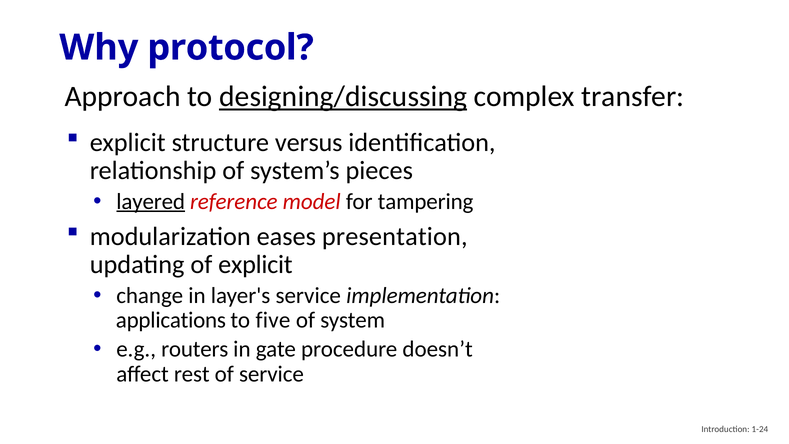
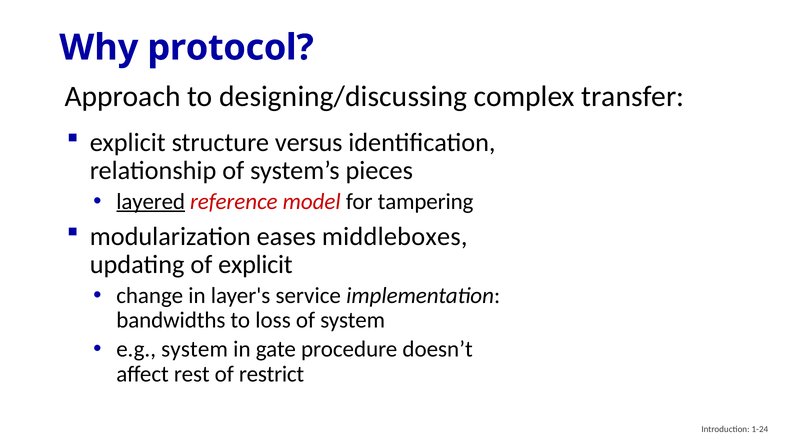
designing/discussing underline: present -> none (343, 97)
presentation: presentation -> middleboxes (395, 236)
applications: applications -> bandwidths (171, 320)
five: five -> loss (273, 320)
e.g routers: routers -> system (195, 349)
of service: service -> restrict (272, 374)
